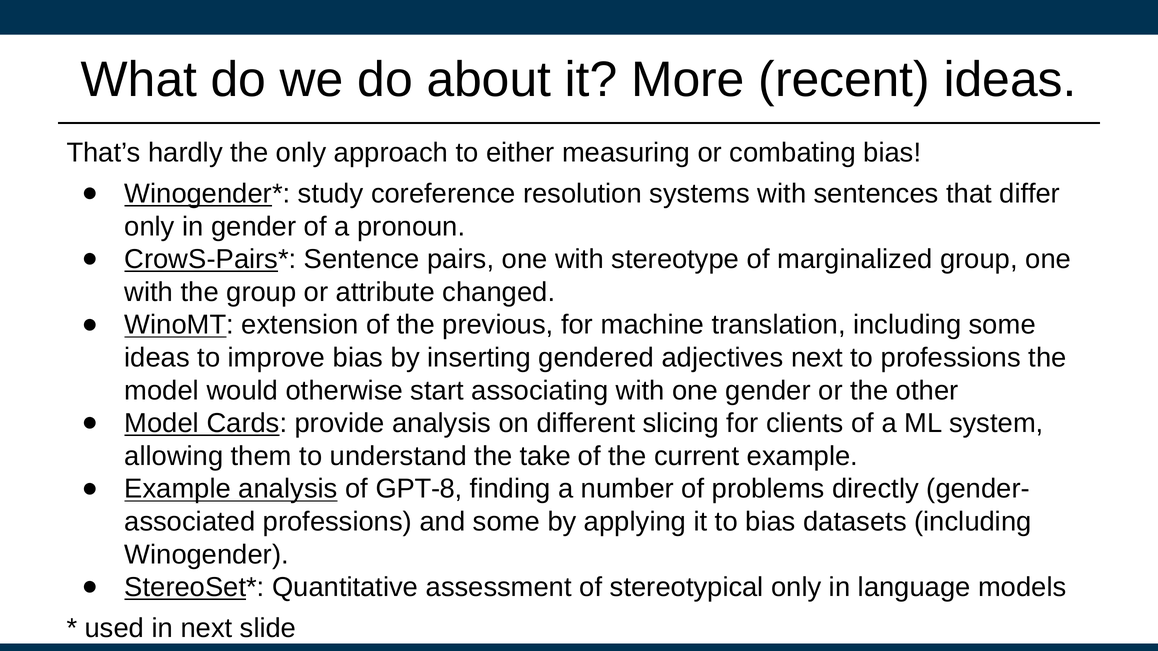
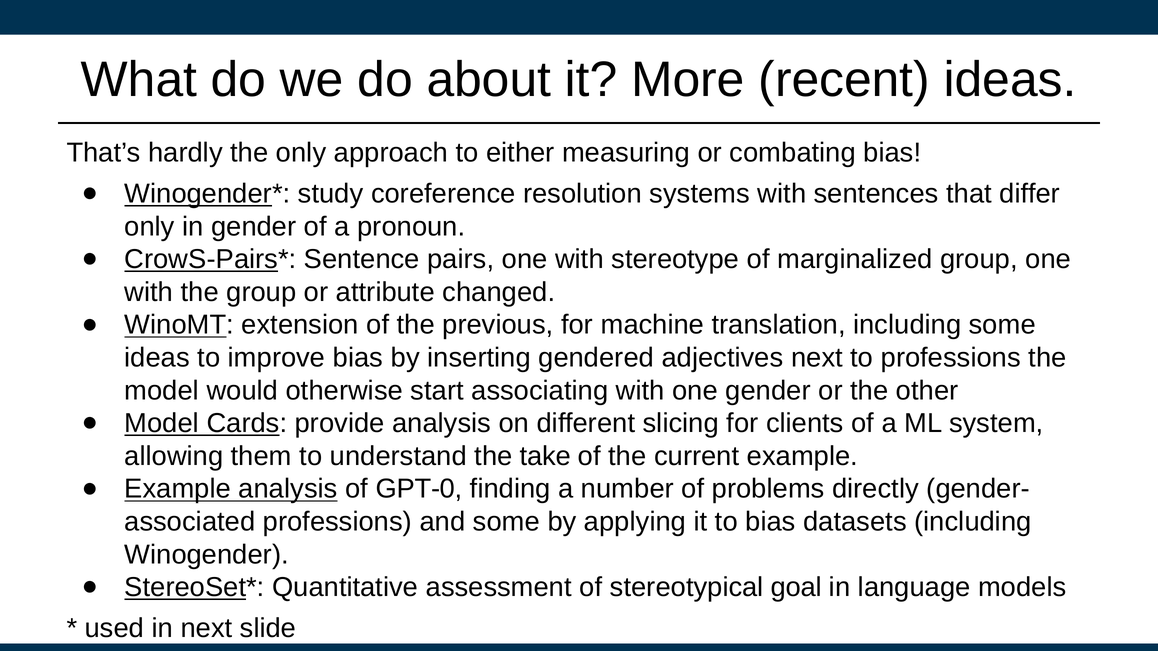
GPT-8: GPT-8 -> GPT-0 (419, 489)
stereotypical only: only -> goal (796, 588)
